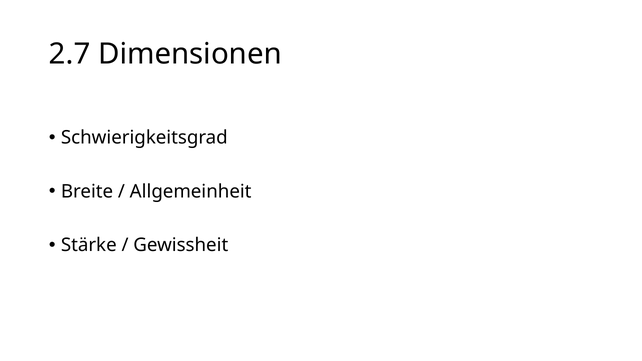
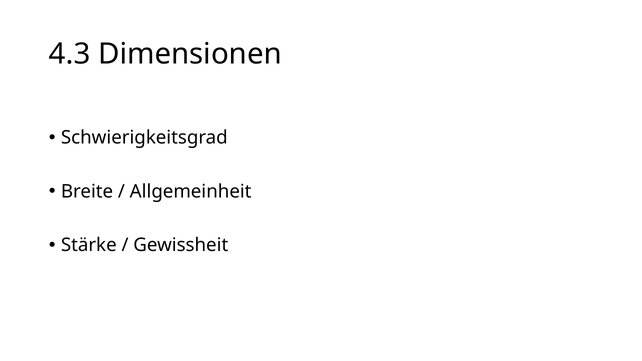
2.7: 2.7 -> 4.3 (70, 54)
